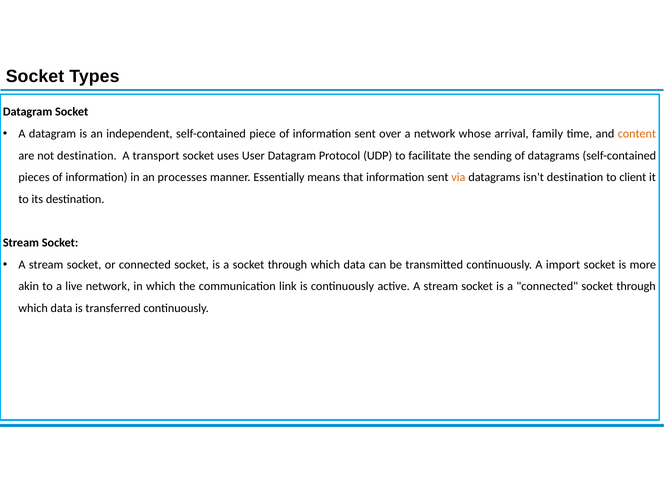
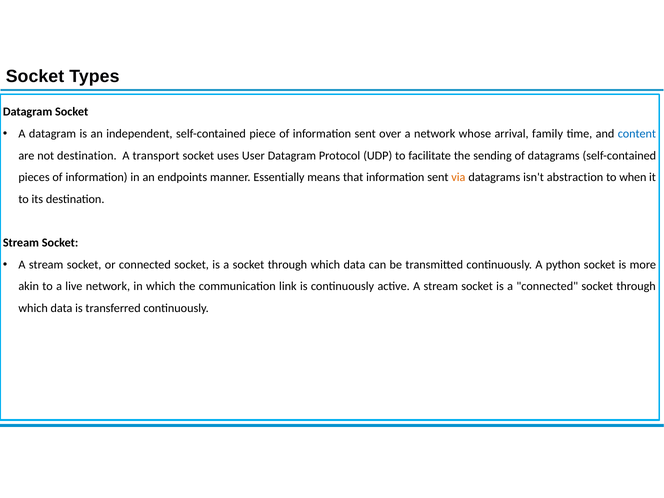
content colour: orange -> blue (637, 134)
processes: processes -> endpoints (182, 177)
isn't destination: destination -> abstraction (575, 177)
client: client -> when (633, 177)
import: import -> python (563, 265)
